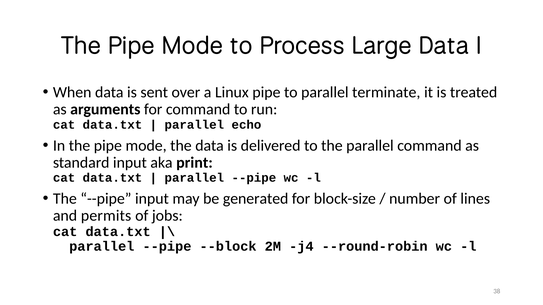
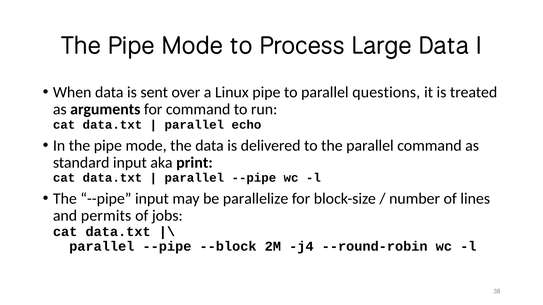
terminate: terminate -> questions (386, 92)
generated: generated -> parallelize (256, 199)
